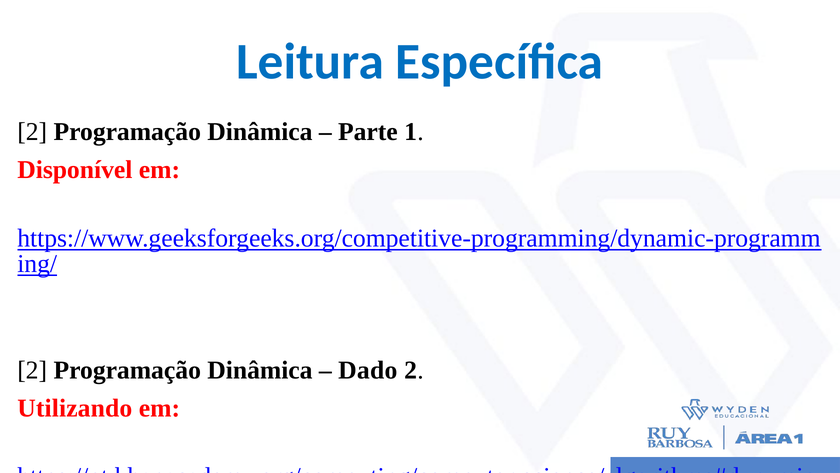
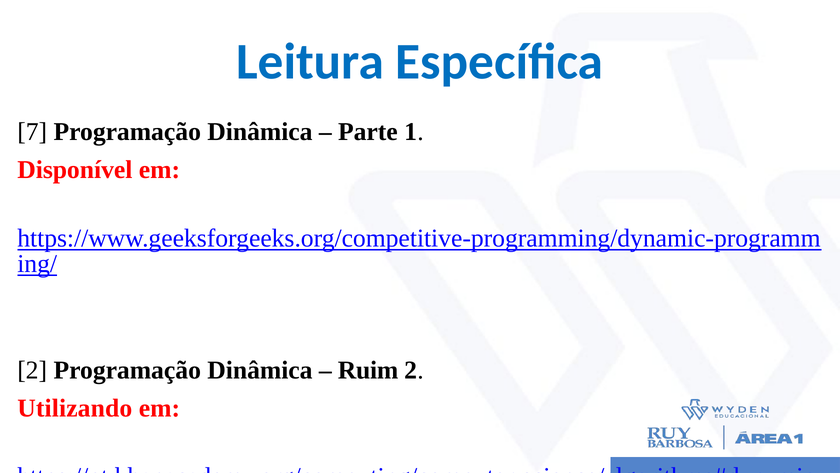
2: 2 -> 7 (32, 132)
Dado: Dado -> Ruim (368, 370)
